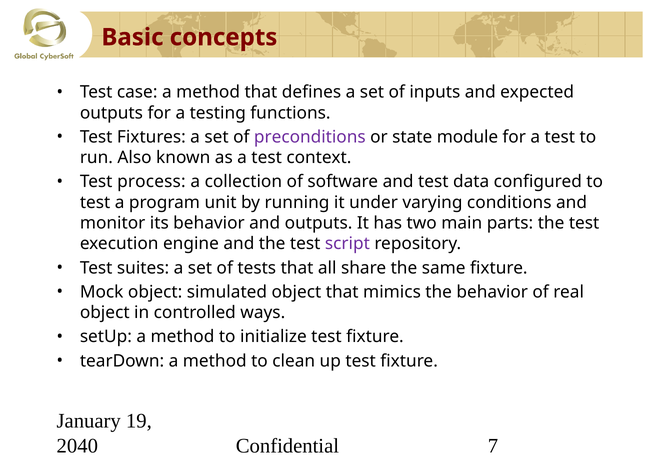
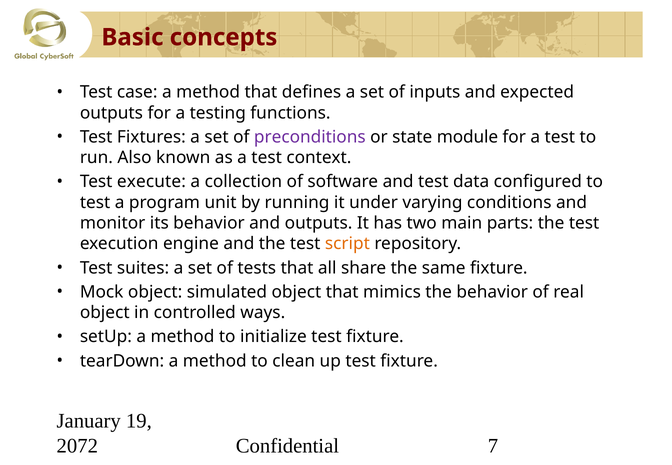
process: process -> execute (151, 182)
script colour: purple -> orange (347, 244)
2040: 2040 -> 2072 (77, 446)
